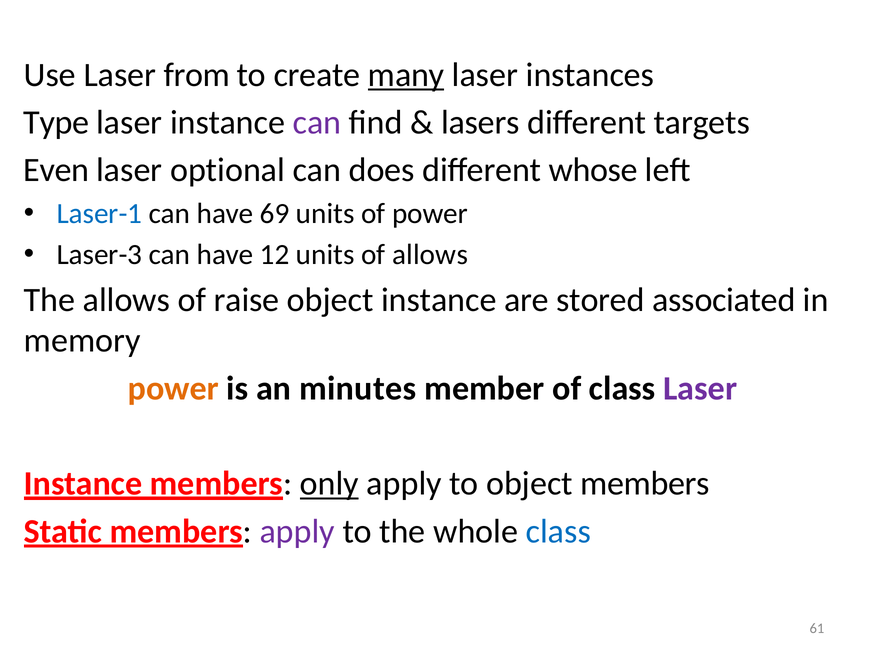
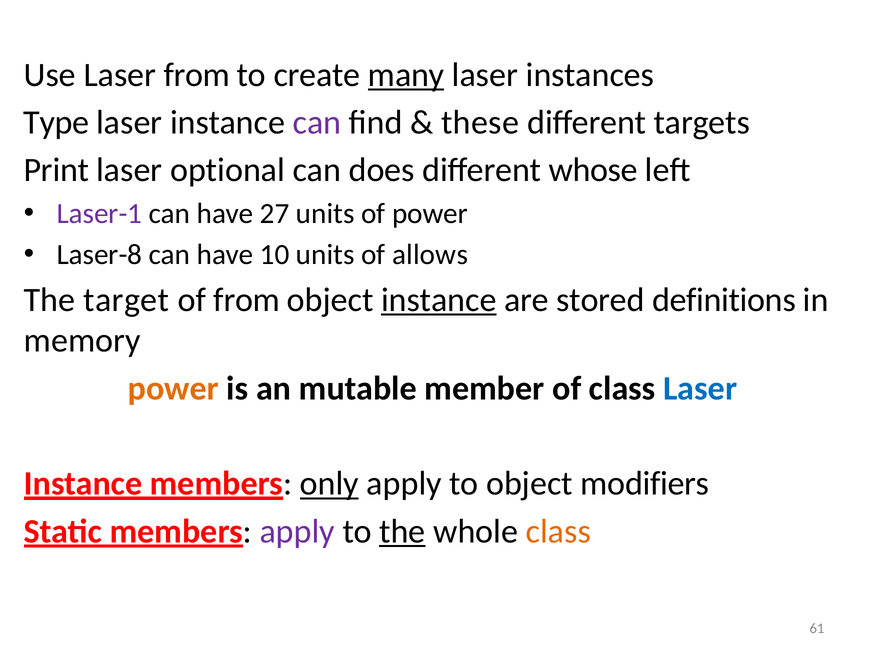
lasers: lasers -> these (480, 122)
Even: Even -> Print (56, 170)
Laser-1 colour: blue -> purple (99, 214)
69: 69 -> 27 (274, 214)
Laser-3: Laser-3 -> Laser-8 (99, 255)
12: 12 -> 10 (274, 255)
The allows: allows -> target (126, 300)
of raise: raise -> from (247, 300)
instance underline: none -> present (439, 300)
associated: associated -> definitions (724, 300)
minutes: minutes -> mutable (358, 388)
Laser colour: purple -> blue (700, 388)
object members: members -> modifiers (645, 484)
the underline: none -> present (402, 531)
class colour: blue -> orange (558, 531)
